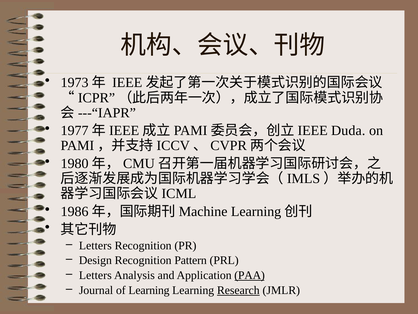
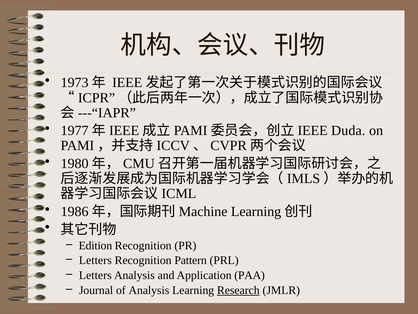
Letters: Letters -> Edition (95, 245)
Design: Design -> Letters (95, 260)
PAA underline: present -> none (250, 275)
of Learning: Learning -> Analysis (149, 290)
